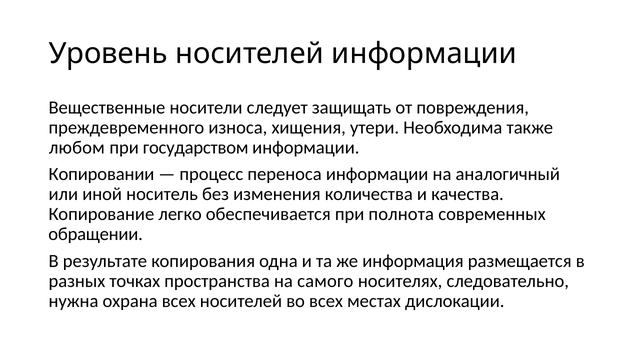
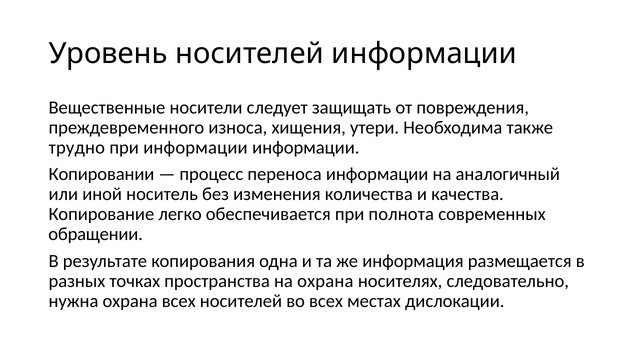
любом: любом -> трудно (77, 148)
при государством: государством -> информации (195, 148)
на самого: самого -> охрана (325, 281)
